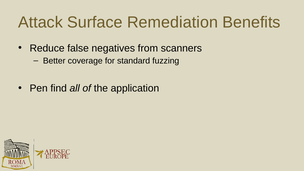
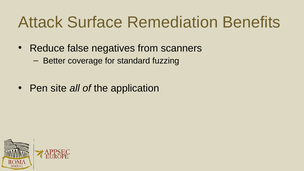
find: find -> site (59, 88)
